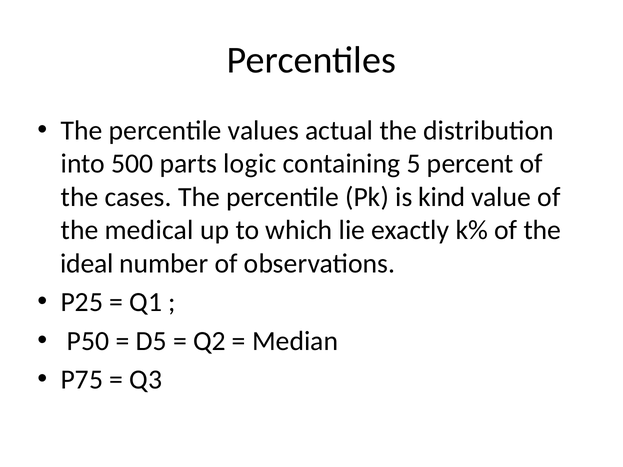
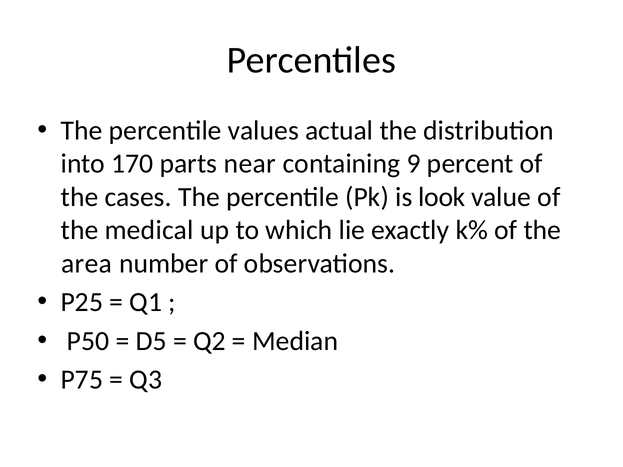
500: 500 -> 170 (132, 164)
logic: logic -> near (250, 164)
5: 5 -> 9 (414, 164)
kind: kind -> look (442, 197)
ideal: ideal -> area (87, 264)
